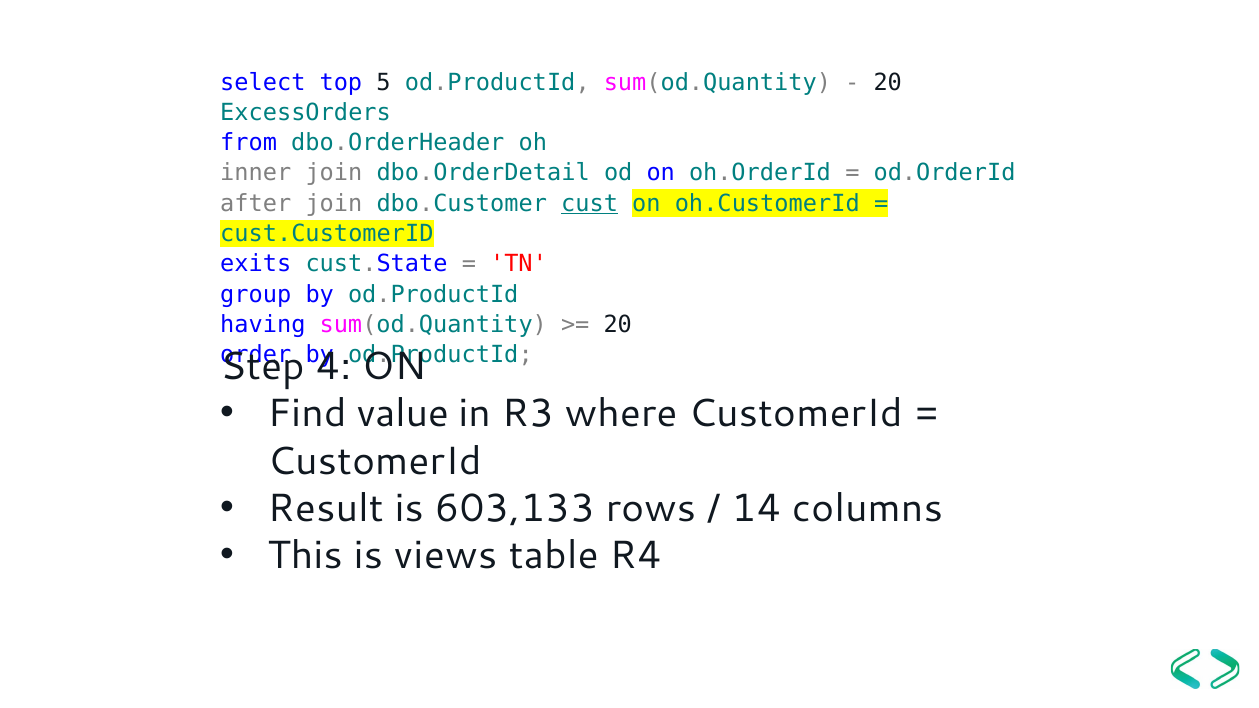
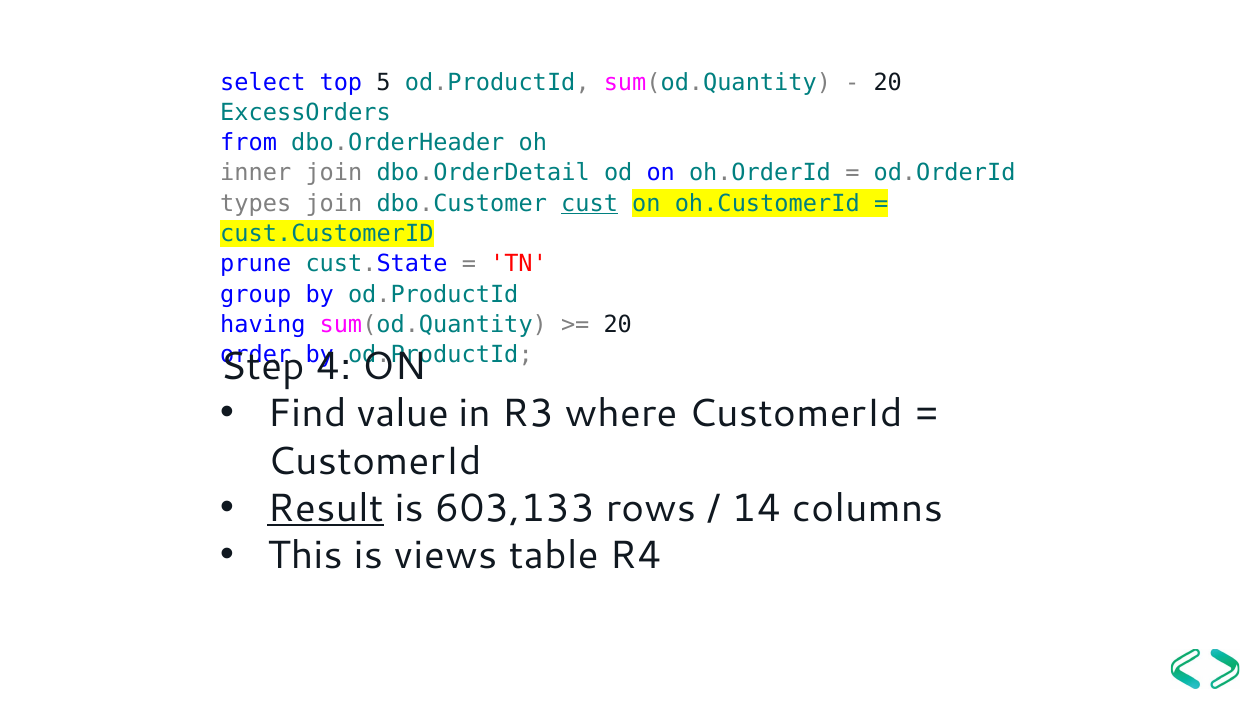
after: after -> types (256, 203)
exits: exits -> prune (256, 264)
Result underline: none -> present (326, 508)
